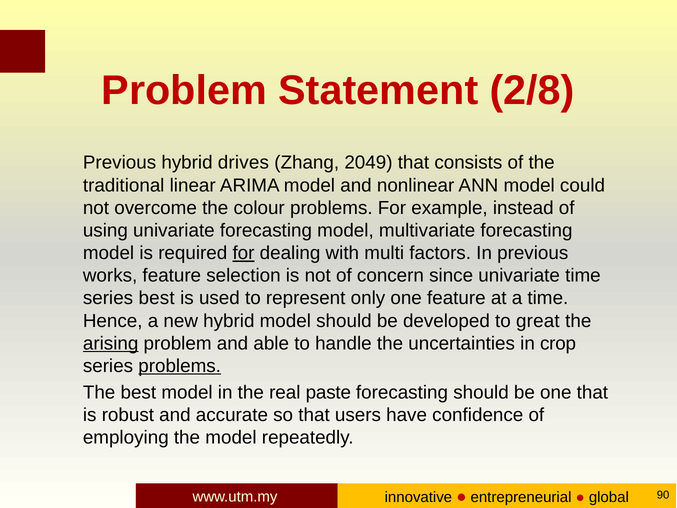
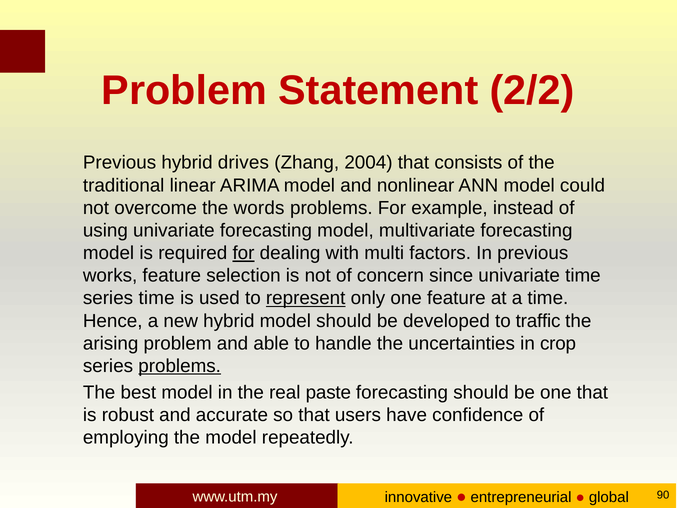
2/8: 2/8 -> 2/2 (532, 90)
2049: 2049 -> 2004 (368, 163)
colour: colour -> words (259, 208)
series best: best -> time (157, 298)
represent underline: none -> present (306, 298)
great: great -> traffic (538, 321)
arising underline: present -> none (111, 343)
